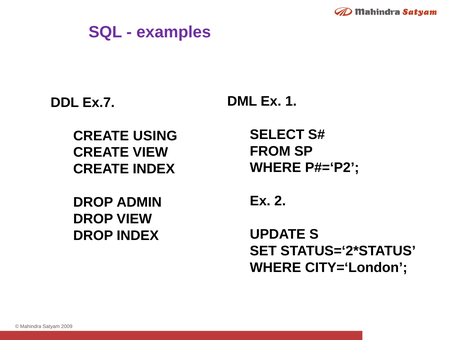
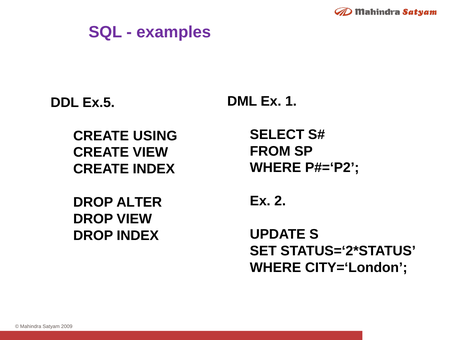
Ex.7: Ex.7 -> Ex.5 (99, 102)
ADMIN: ADMIN -> ALTER (139, 202)
